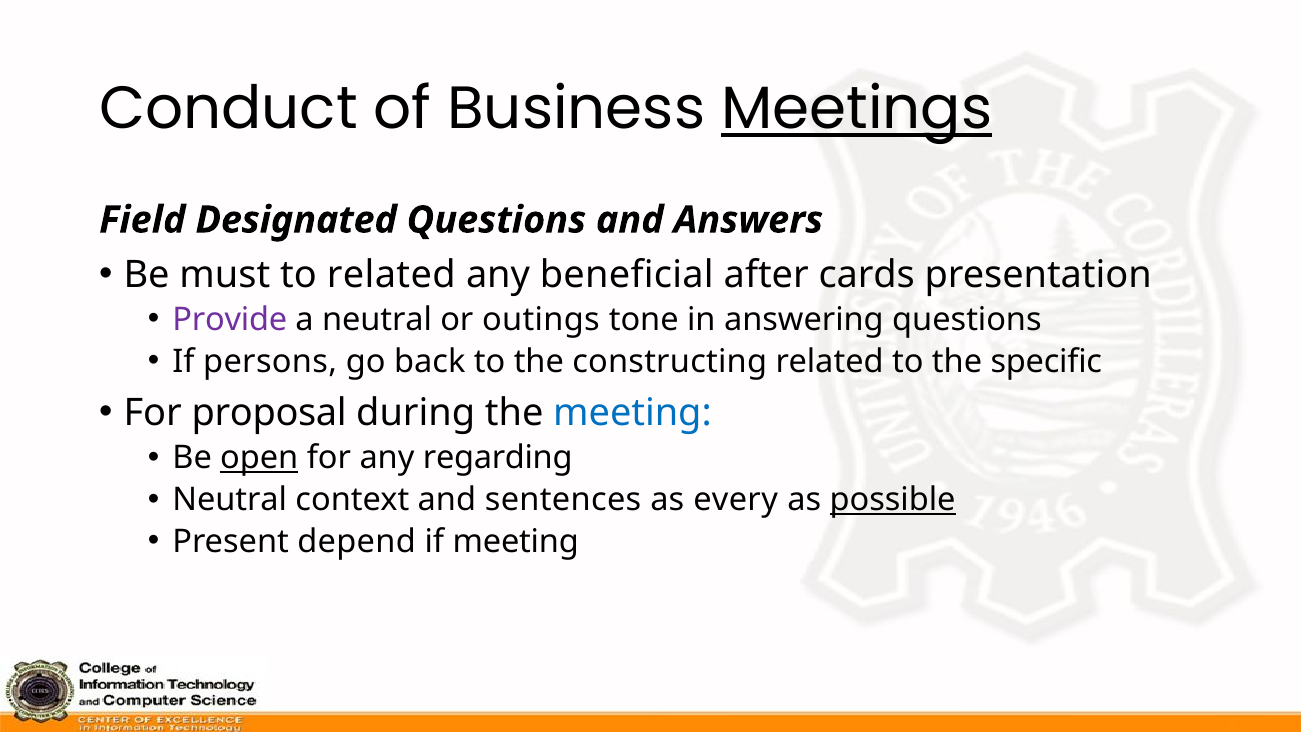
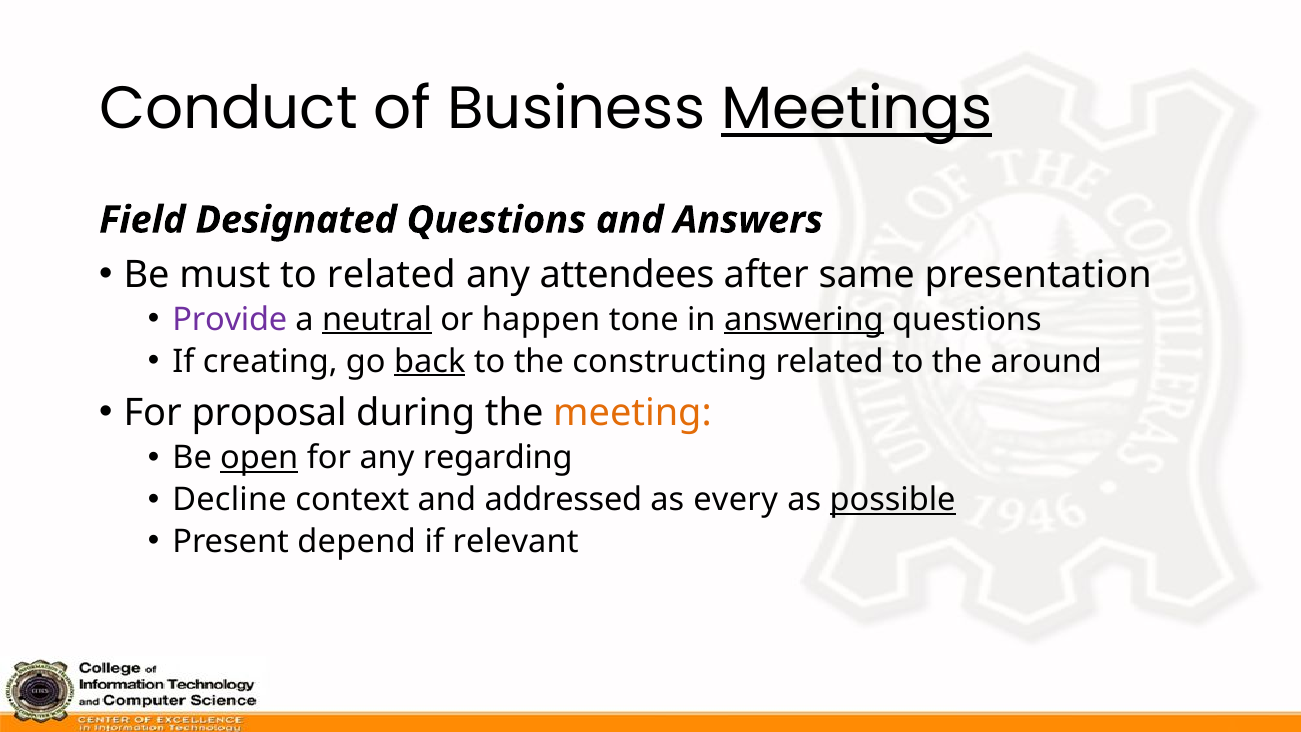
beneficial: beneficial -> attendees (627, 275)
cards: cards -> same (867, 275)
neutral underline: none -> present (377, 319)
outings: outings -> happen (541, 319)
answering underline: none -> present (804, 319)
persons: persons -> creating (270, 361)
back underline: none -> present (430, 361)
specific: specific -> around (1046, 361)
meeting colour: blue -> orange (632, 413)
Neutral: Neutral -> Decline (230, 500)
sentences: sentences -> addressed (563, 500)
if meeting: meeting -> relevant (516, 541)
